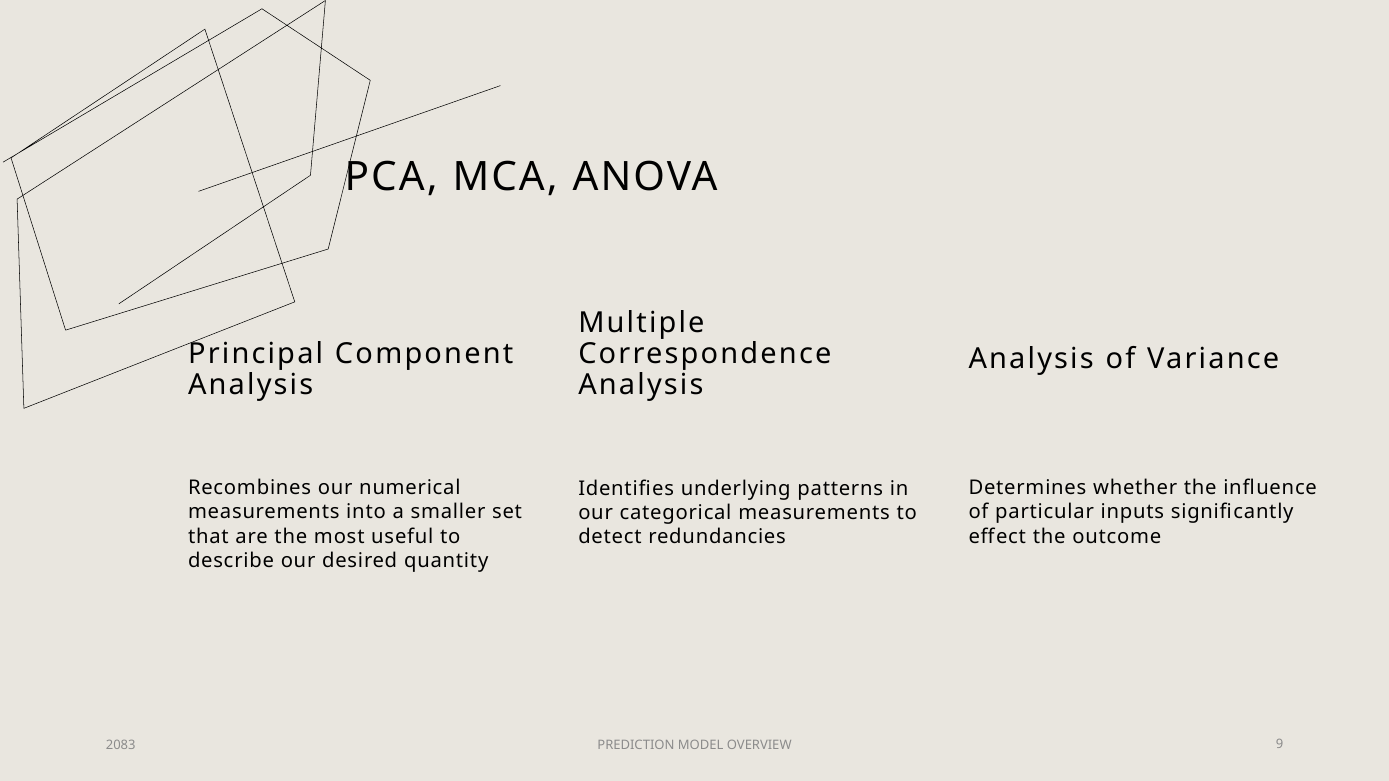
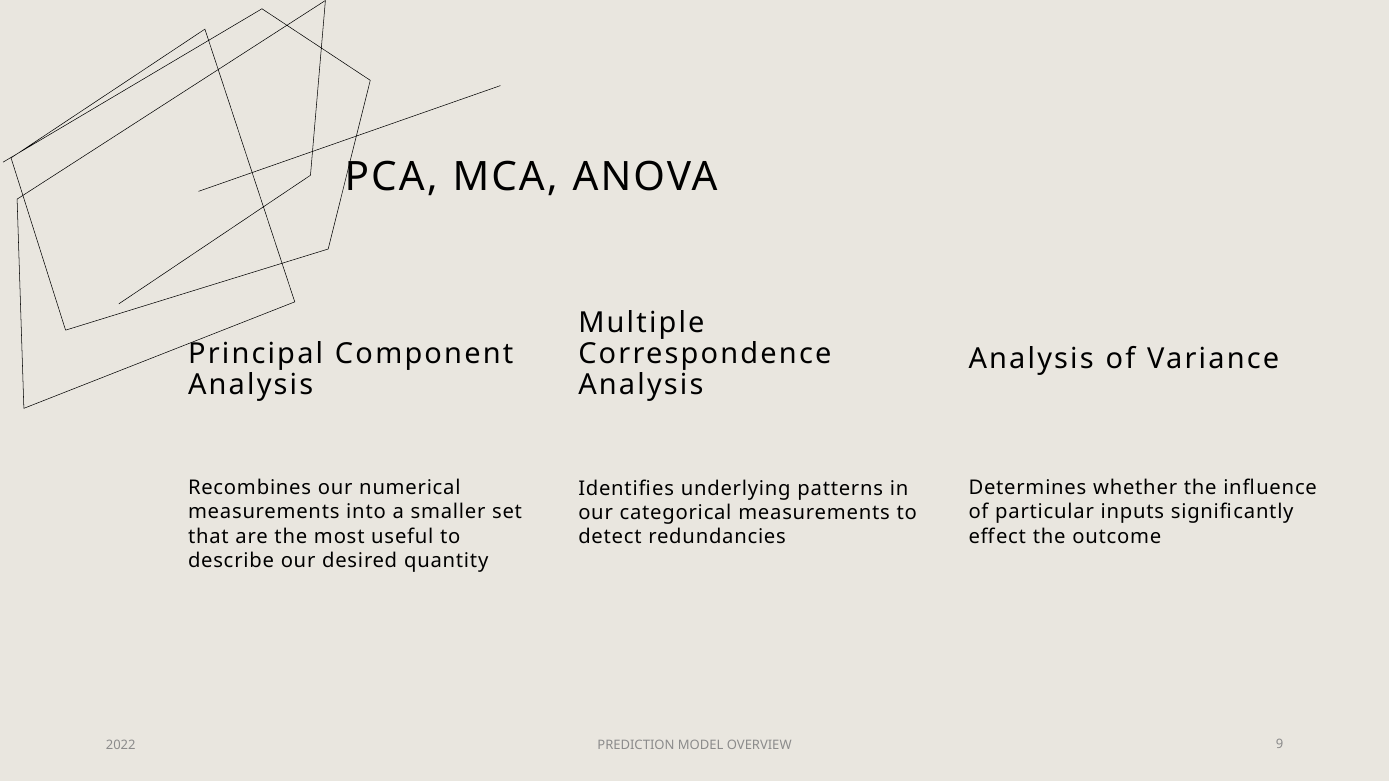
2083: 2083 -> 2022 (121, 746)
